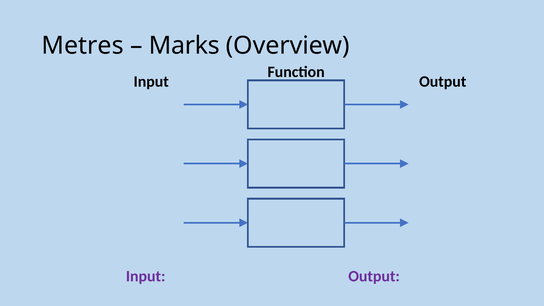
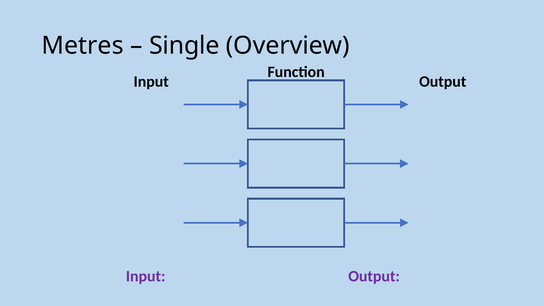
Marks: Marks -> Single (184, 46)
